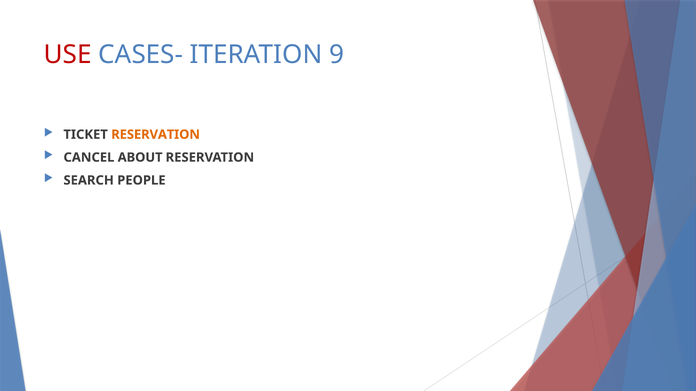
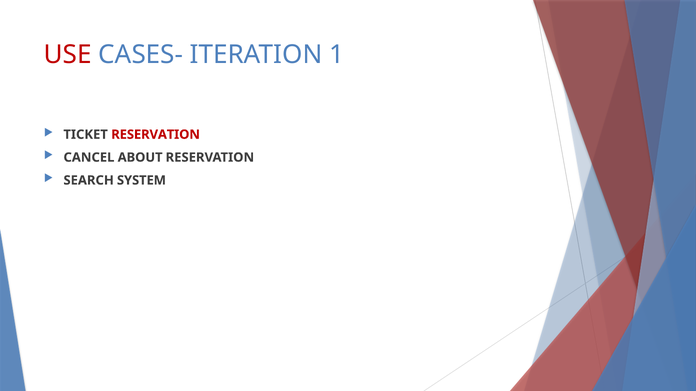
9: 9 -> 1 (337, 55)
RESERVATION colour: orange -> red (156, 135)
PEOPLE: PEOPLE -> SYSTEM (141, 181)
